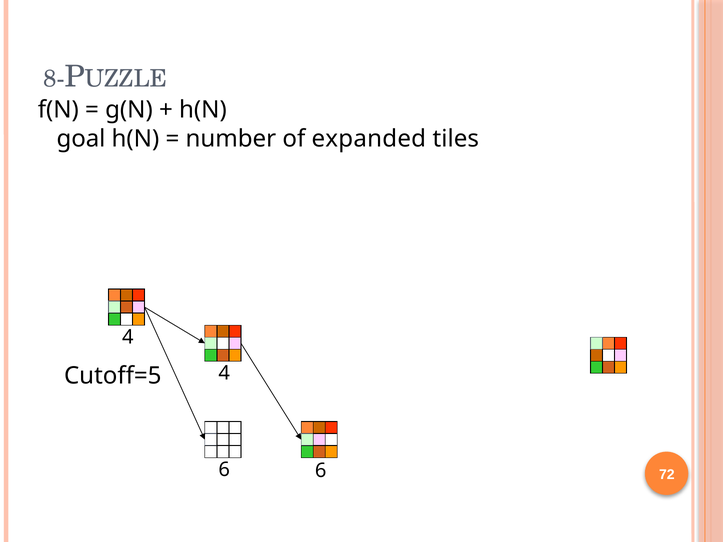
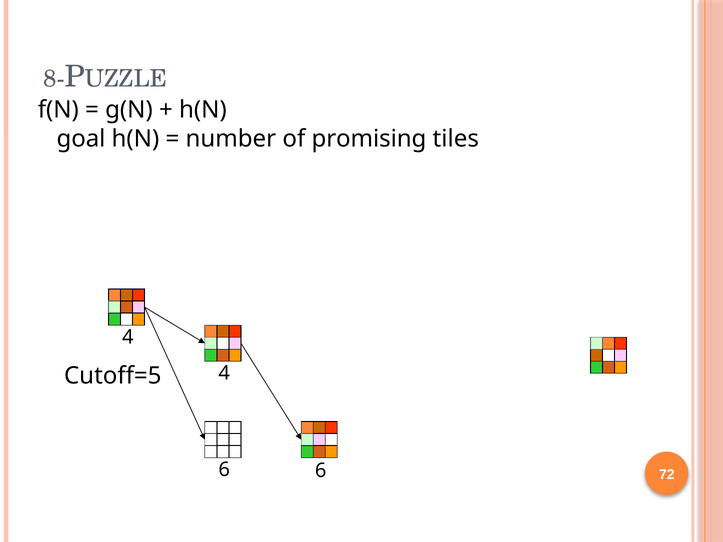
expanded: expanded -> promising (369, 139)
